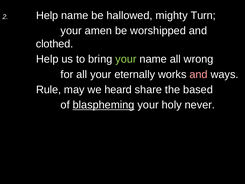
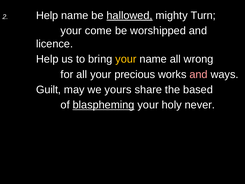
hallowed underline: none -> present (130, 15)
amen: amen -> come (98, 31)
clothed: clothed -> licence (55, 44)
your colour: light green -> yellow (126, 59)
eternally: eternally -> precious (135, 74)
Rule: Rule -> Guilt (49, 90)
heard: heard -> yours (118, 90)
